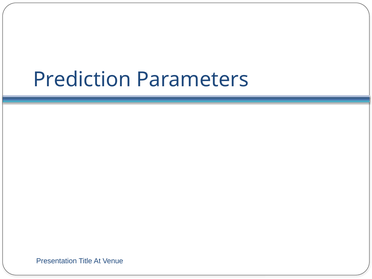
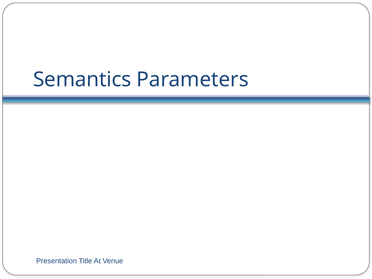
Prediction: Prediction -> Semantics (82, 79)
